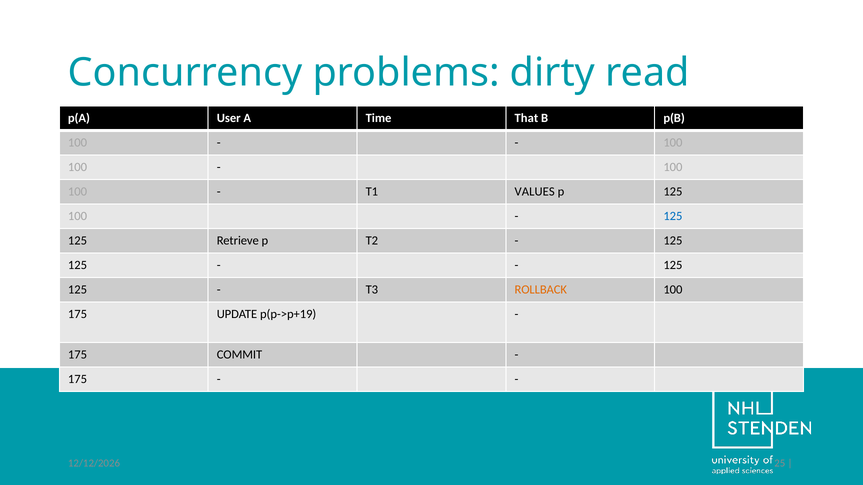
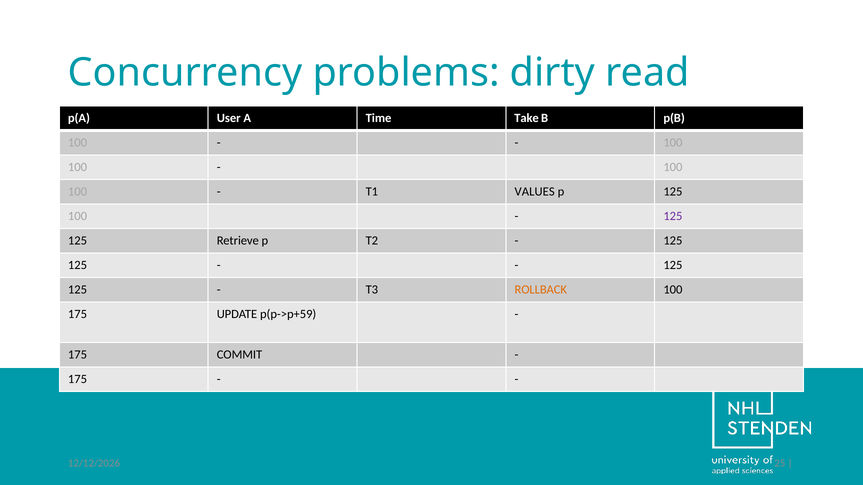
That: That -> Take (527, 118)
125 colour: blue -> purple (673, 216)
p(p->p+19: p(p->p+19 -> p(p->p+59 (288, 314)
